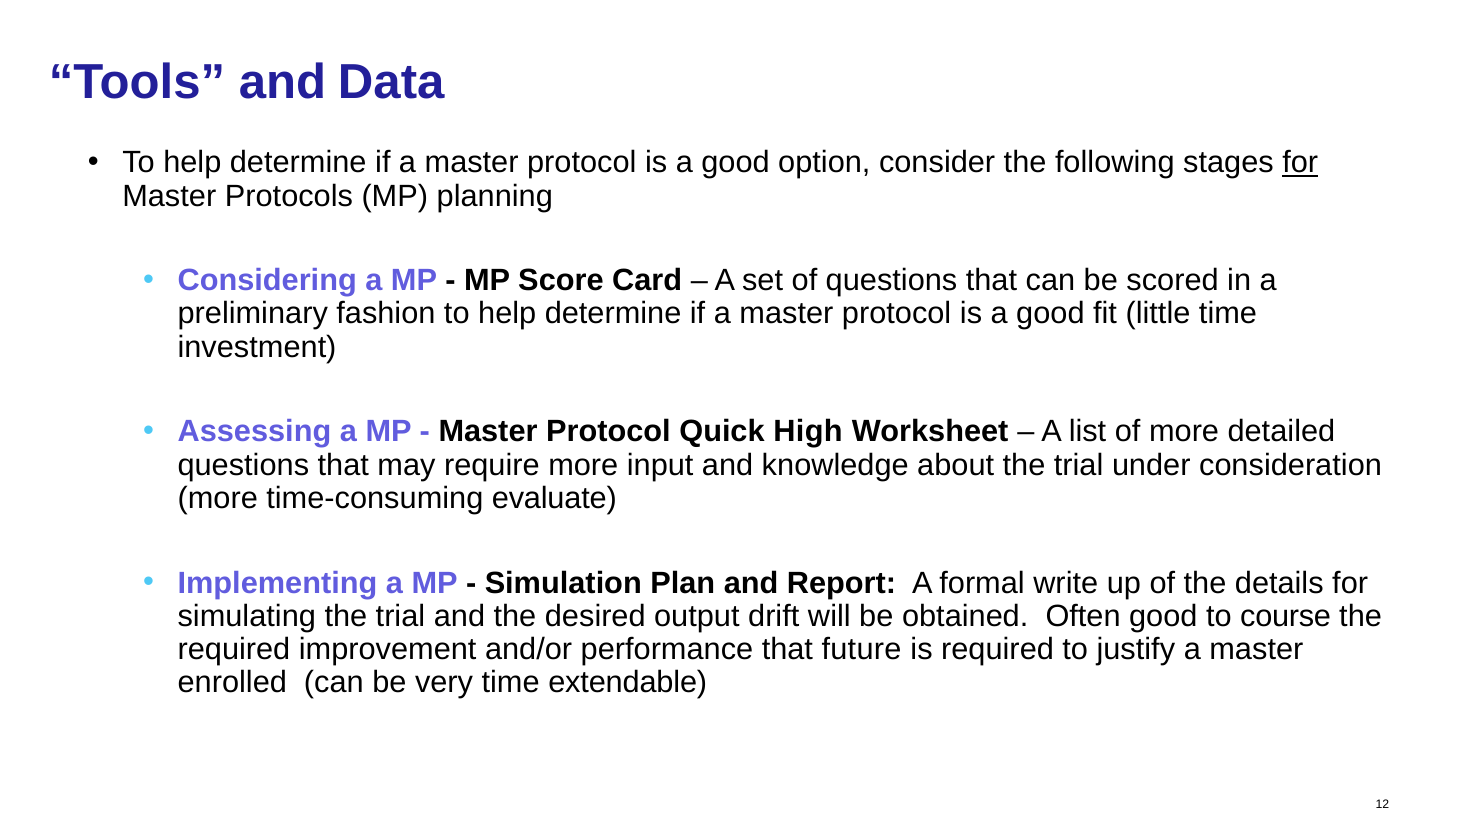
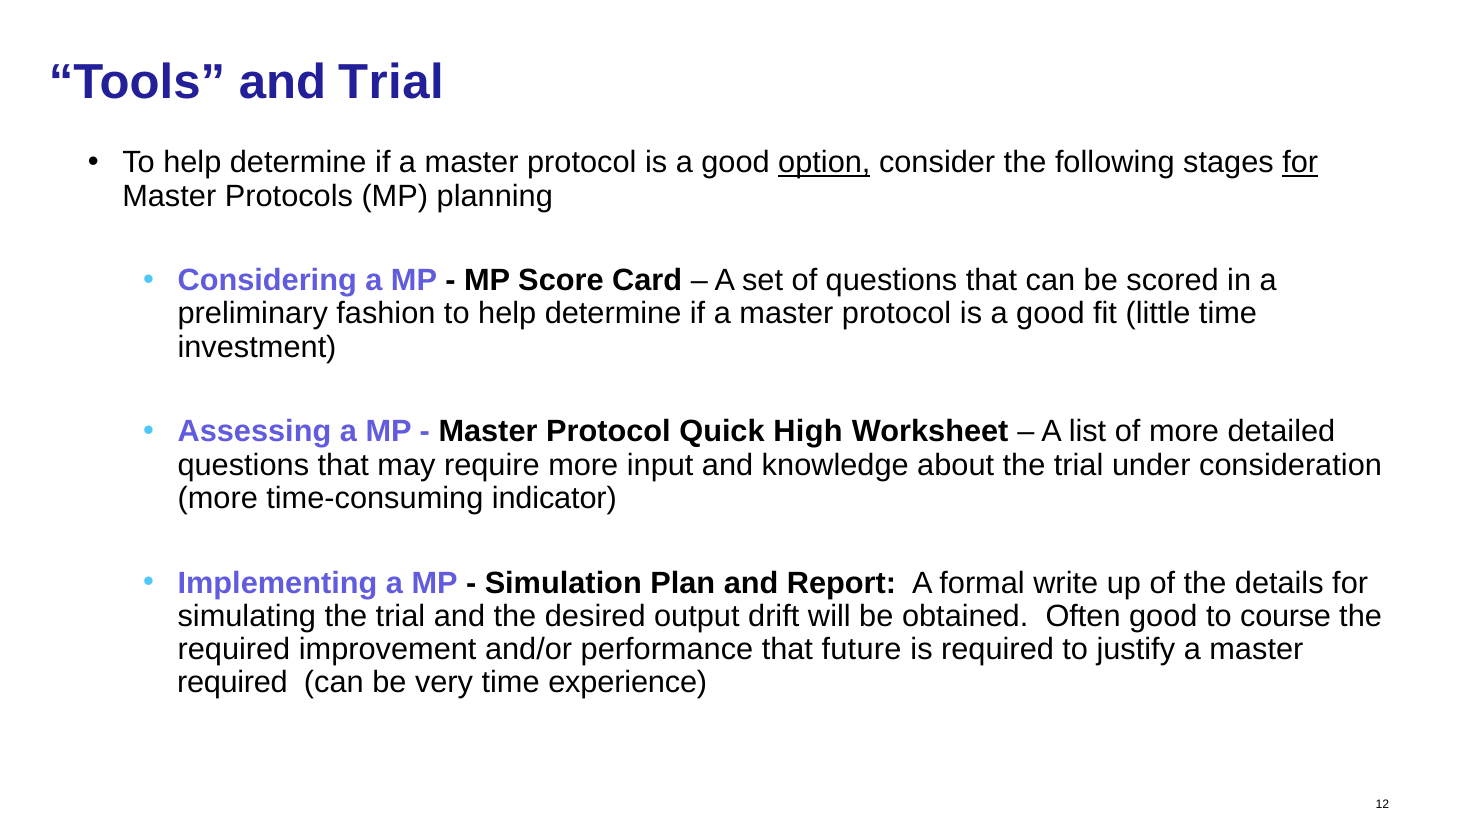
and Data: Data -> Trial (391, 82)
option underline: none -> present (824, 163)
evaluate: evaluate -> indicator (554, 498)
enrolled: enrolled -> required (232, 682)
extendable: extendable -> experience (628, 682)
